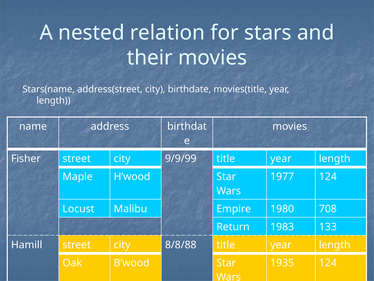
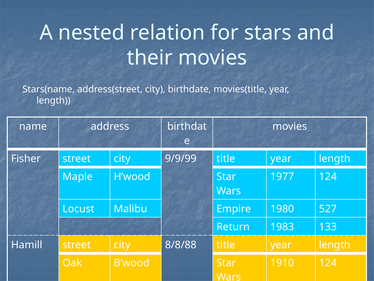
708: 708 -> 527 (328, 209)
1935: 1935 -> 1910 (282, 262)
